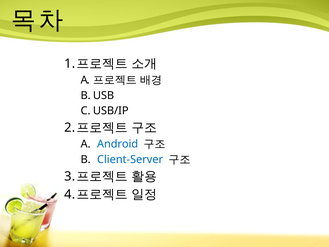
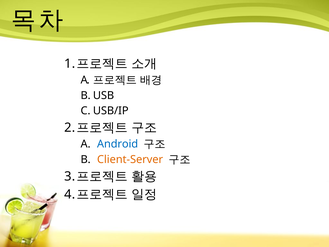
Client-Server colour: blue -> orange (130, 159)
